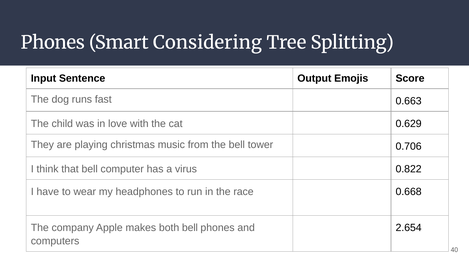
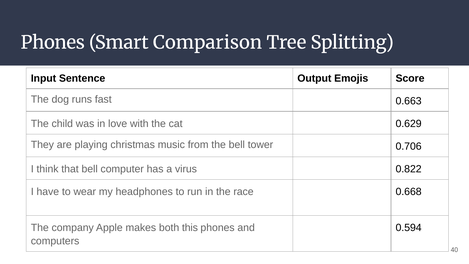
Considering: Considering -> Comparison (207, 43)
both bell: bell -> this (190, 228)
2.654: 2.654 -> 0.594 (409, 228)
